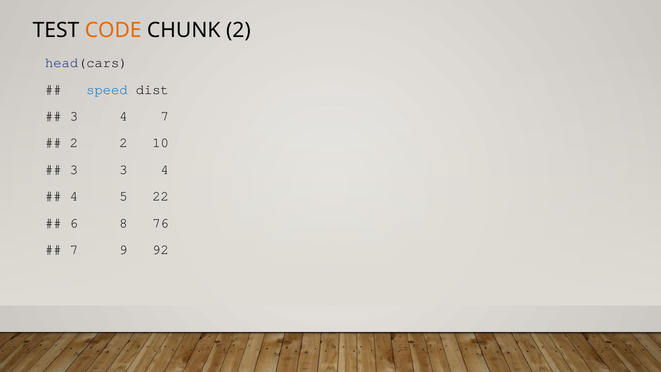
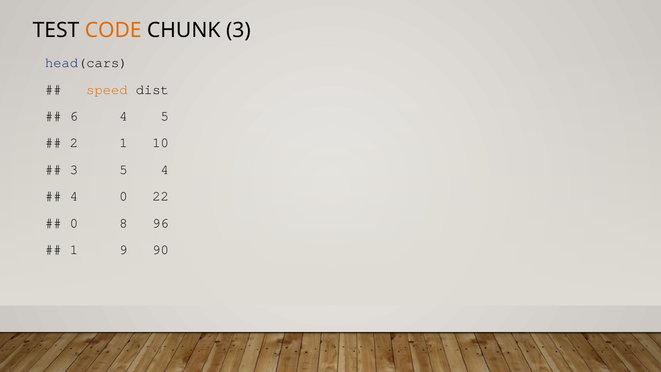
CHUNK 2: 2 -> 3 (238, 30)
speed colour: blue -> orange (107, 89)
3: 3 -> 6 (74, 116)
4 7: 7 -> 5 (165, 116)
2 2: 2 -> 1 (123, 143)
3 3: 3 -> 5 (123, 170)
4 5: 5 -> 0 (123, 196)
6: 6 -> 0 (74, 223)
76: 76 -> 96 (161, 223)
7: 7 -> 1 (74, 250)
92: 92 -> 90 (161, 250)
